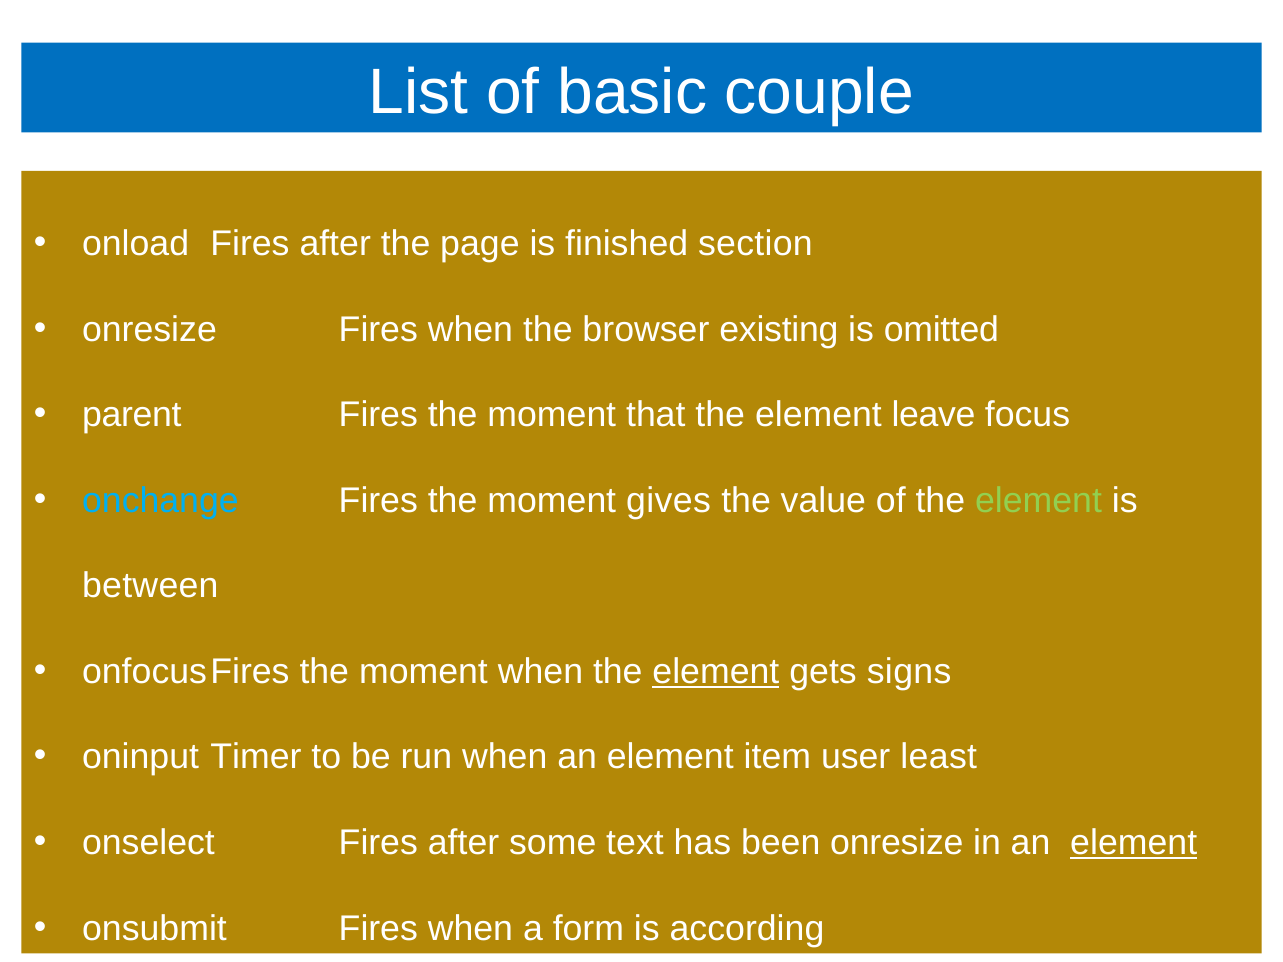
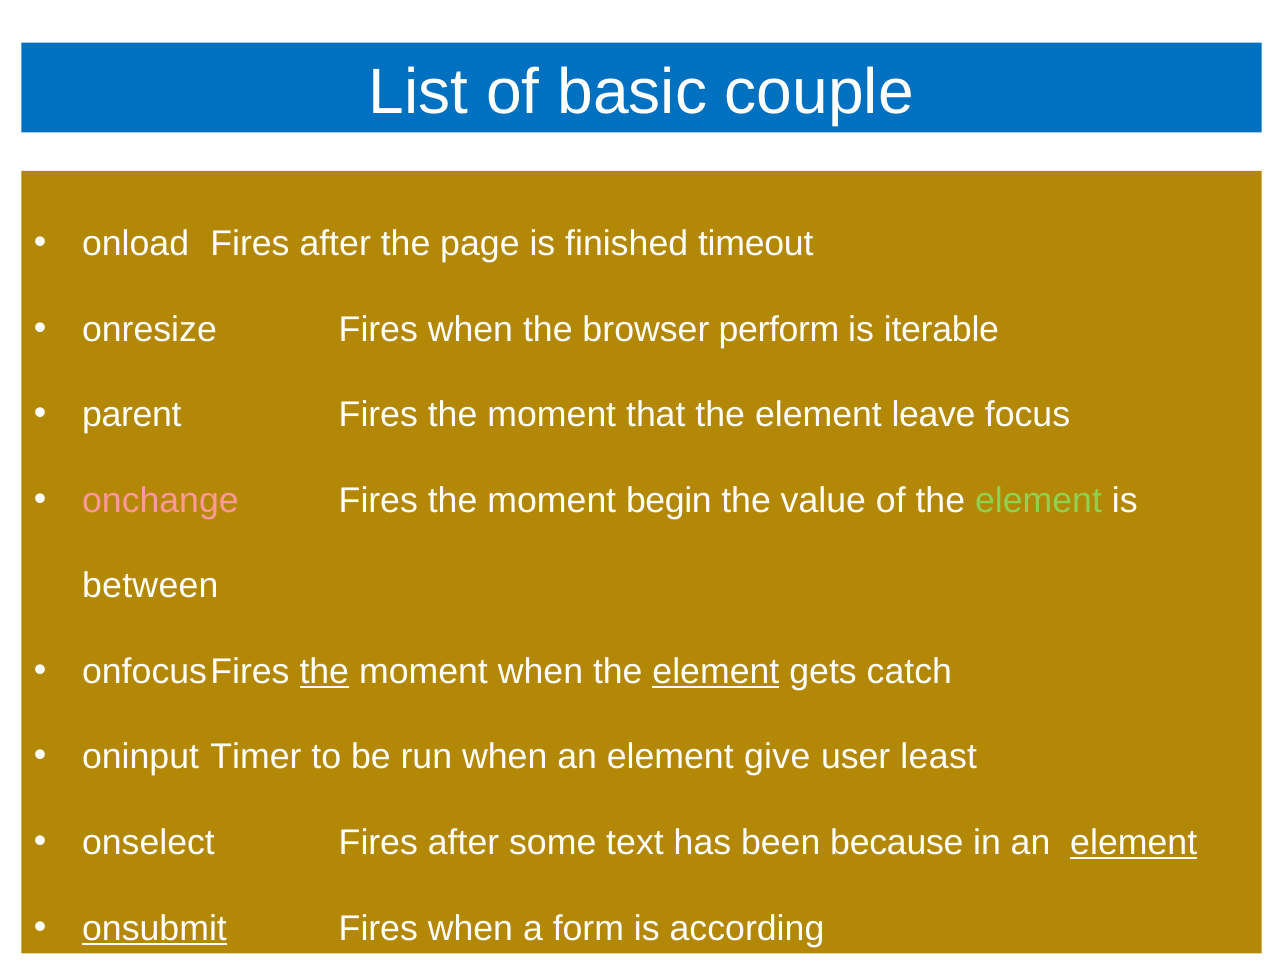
section: section -> timeout (756, 244)
existing: existing -> perform (779, 330)
omitted: omitted -> iterable (941, 330)
onchange colour: light blue -> pink (160, 501)
gives: gives -> begin (669, 501)
the underline: none -> present (324, 672)
signs: signs -> catch (909, 672)
item: item -> give (777, 757)
been onresize: onresize -> because (897, 843)
onsubmit underline: none -> present (154, 929)
